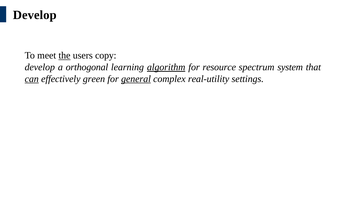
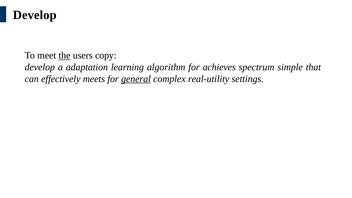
orthogonal: orthogonal -> adaptation (87, 67)
algorithm underline: present -> none (166, 67)
resource: resource -> achieves (219, 67)
system: system -> simple (290, 67)
can underline: present -> none (32, 79)
green: green -> meets (94, 79)
